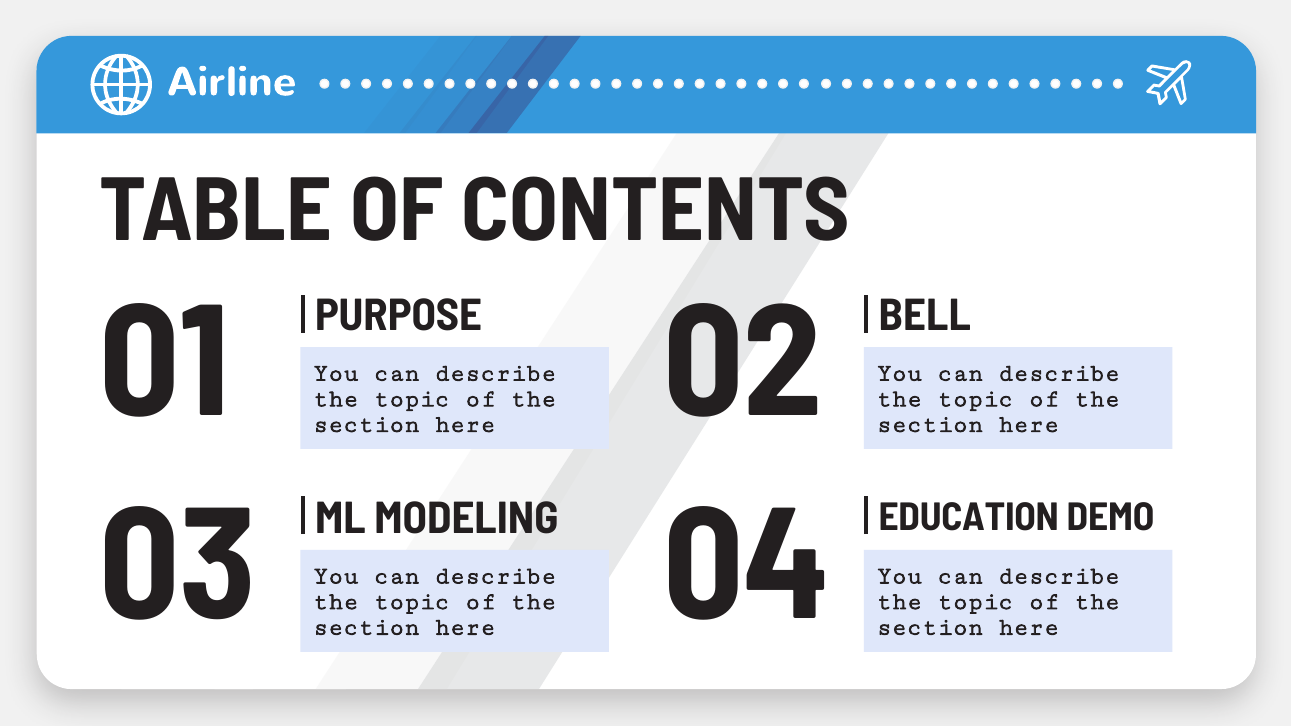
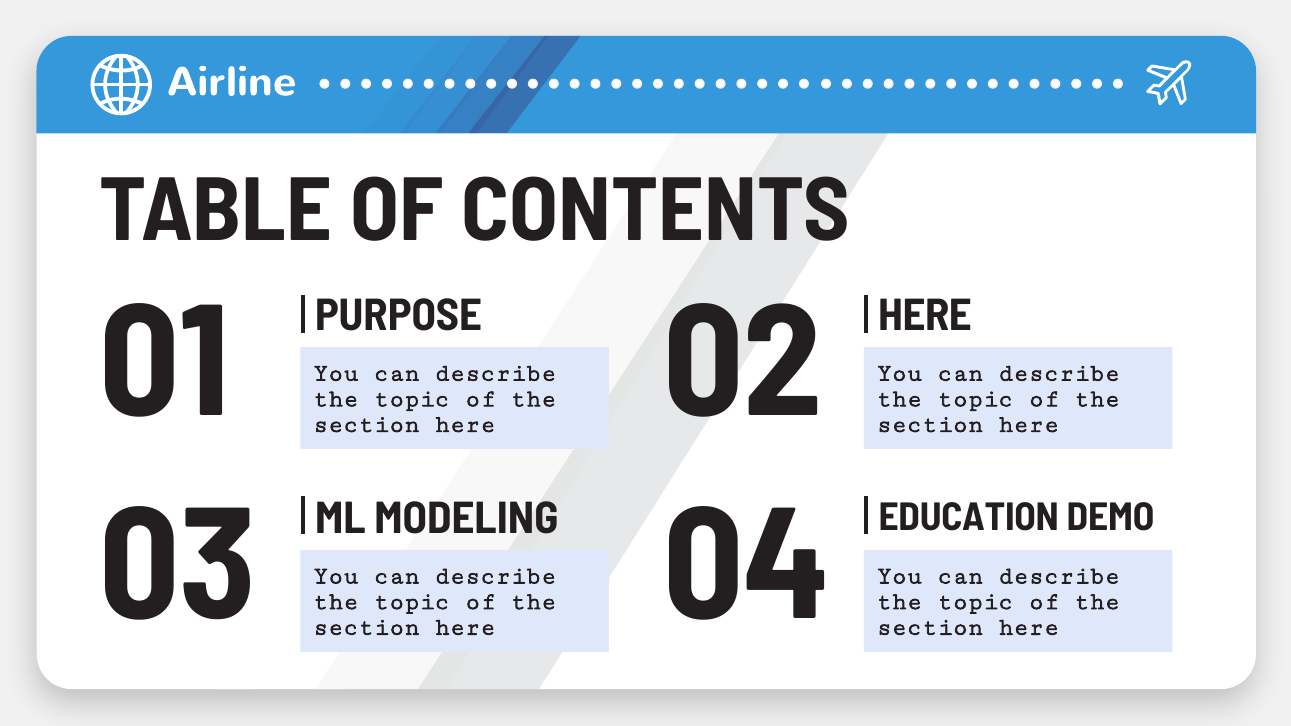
01 BELL: BELL -> HERE (925, 316)
